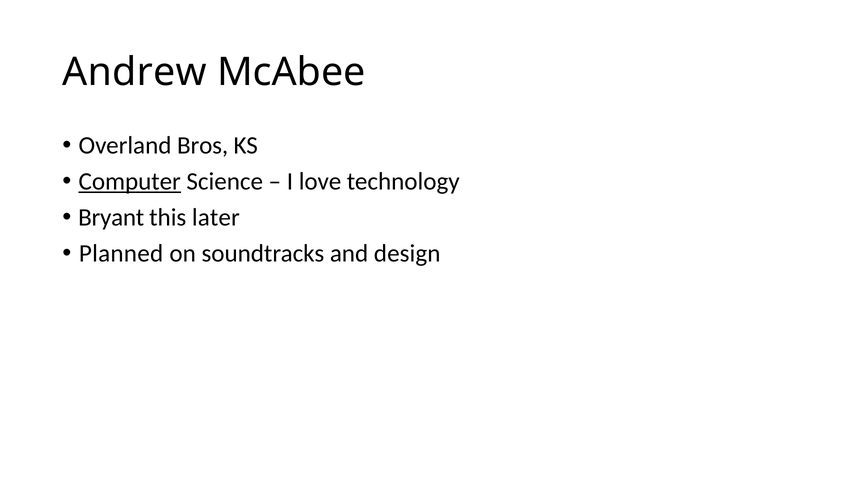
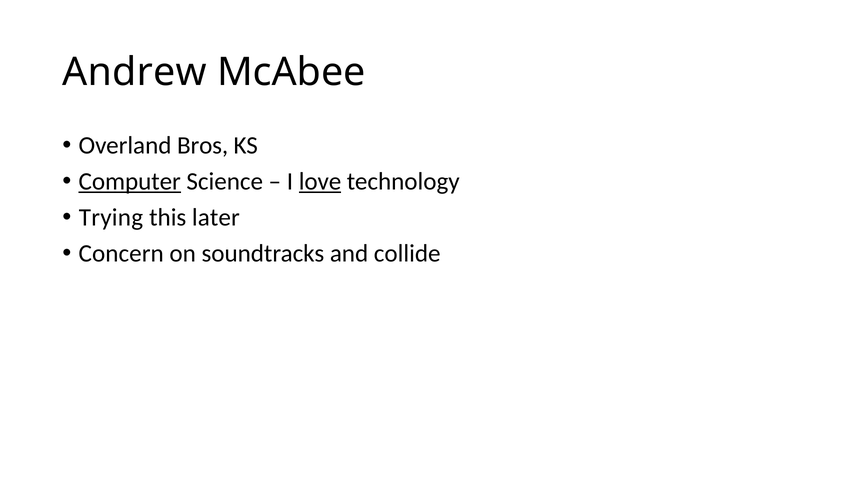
love underline: none -> present (320, 182)
Bryant: Bryant -> Trying (111, 218)
Planned: Planned -> Concern (121, 254)
design: design -> collide (407, 254)
